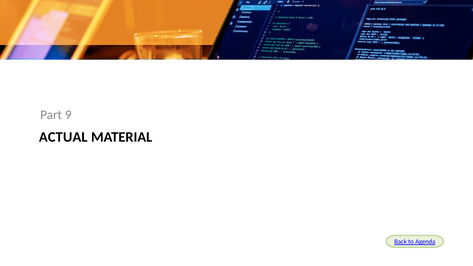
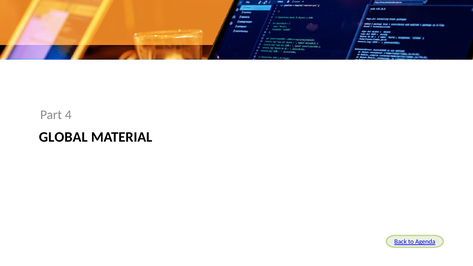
9: 9 -> 4 (68, 115)
ACTUAL: ACTUAL -> GLOBAL (63, 137)
